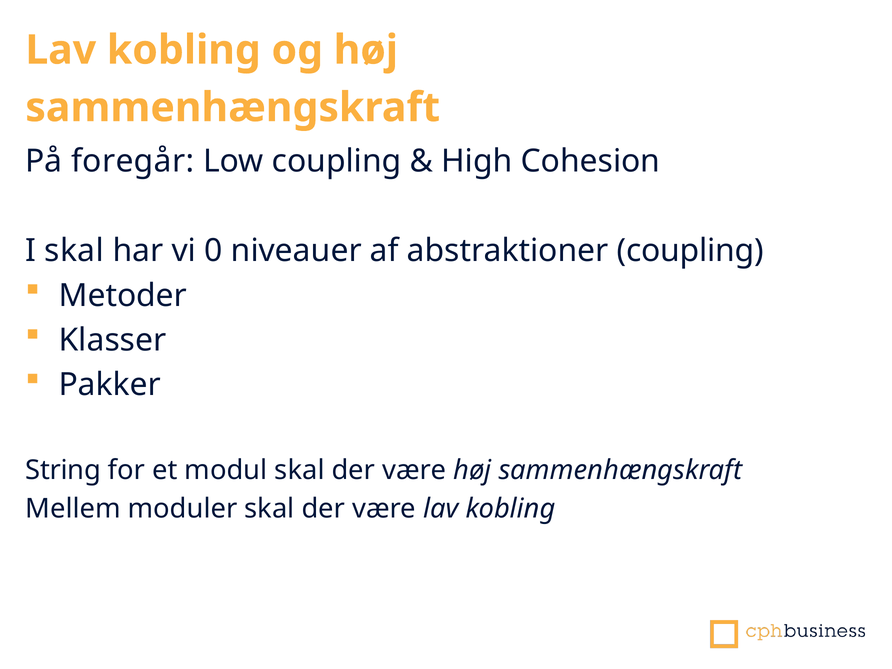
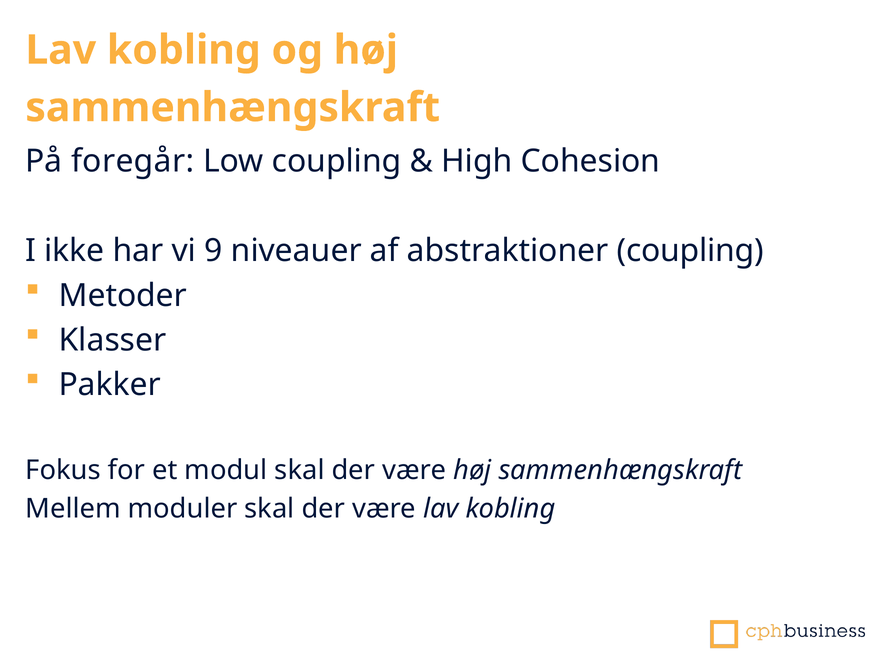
I skal: skal -> ikke (74, 251)
0: 0 -> 9 (214, 251)
String: String -> Fokus (63, 470)
